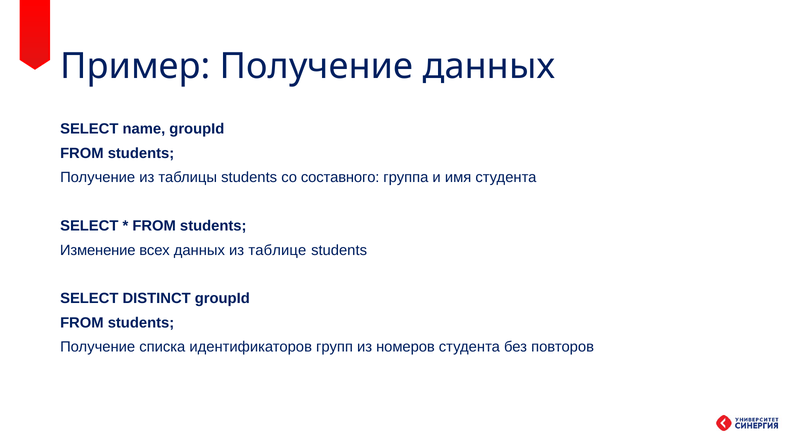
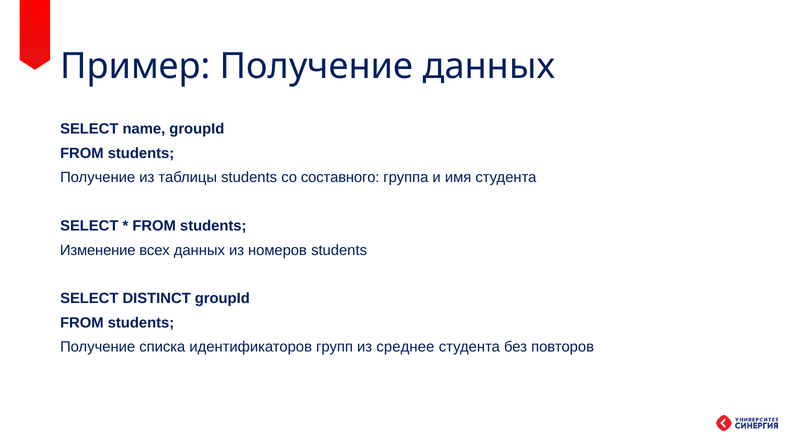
таблице: таблице -> номеров (277, 250)
номеров: номеров -> среднее (405, 347)
